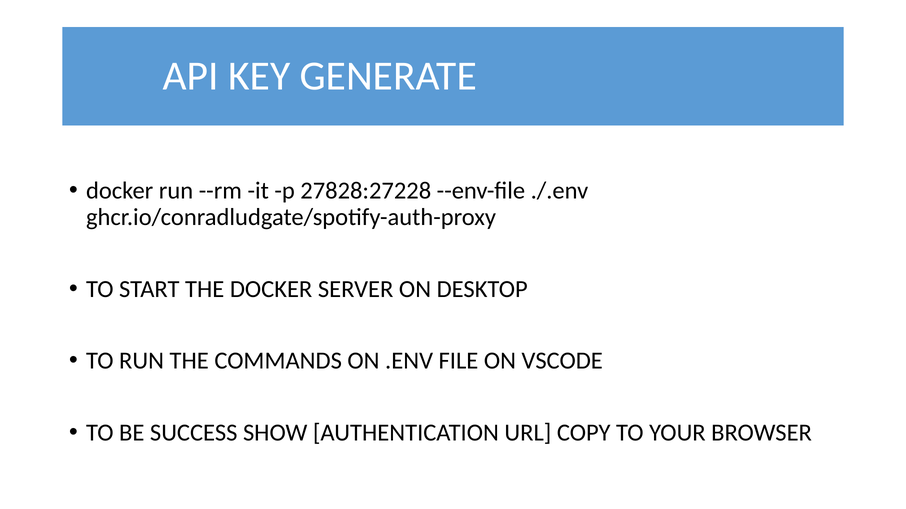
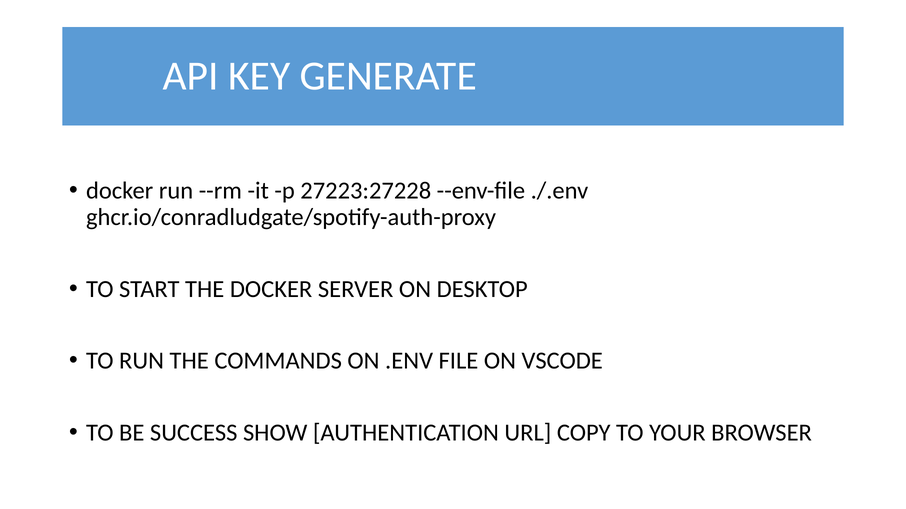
27828:27228: 27828:27228 -> 27223:27228 (366, 191)
